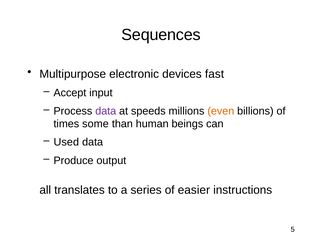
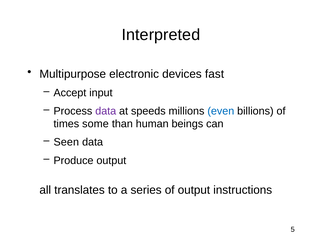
Sequences: Sequences -> Interpreted (161, 35)
even colour: orange -> blue (221, 111)
Used: Used -> Seen (66, 142)
of easier: easier -> output (194, 190)
